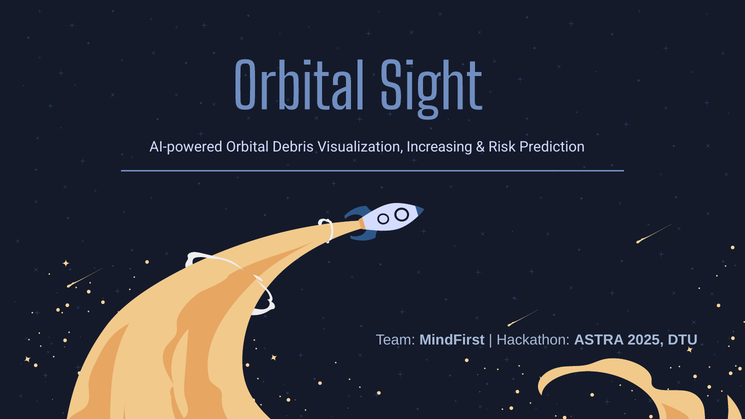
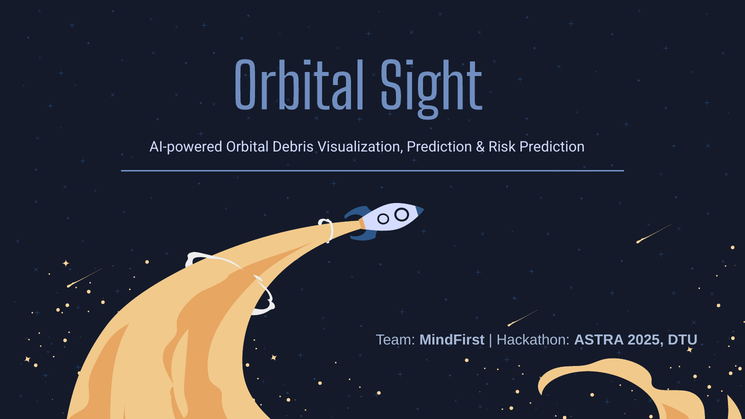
Visualization Increasing: Increasing -> Prediction (439, 147)
